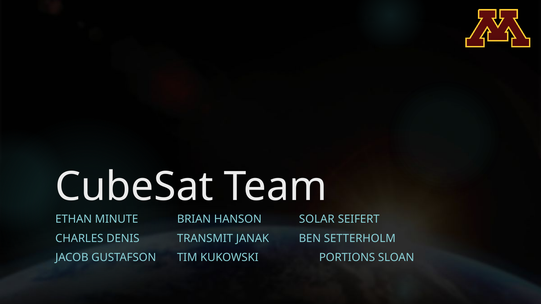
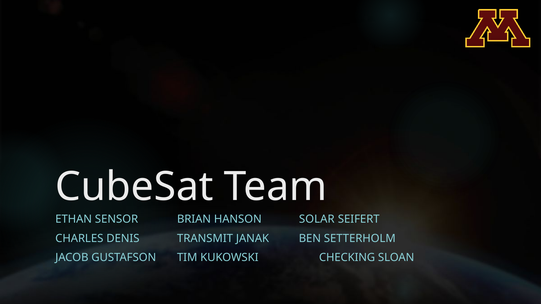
MINUTE: MINUTE -> SENSOR (117, 219)
PORTIONS: PORTIONS -> CHECKING (347, 258)
